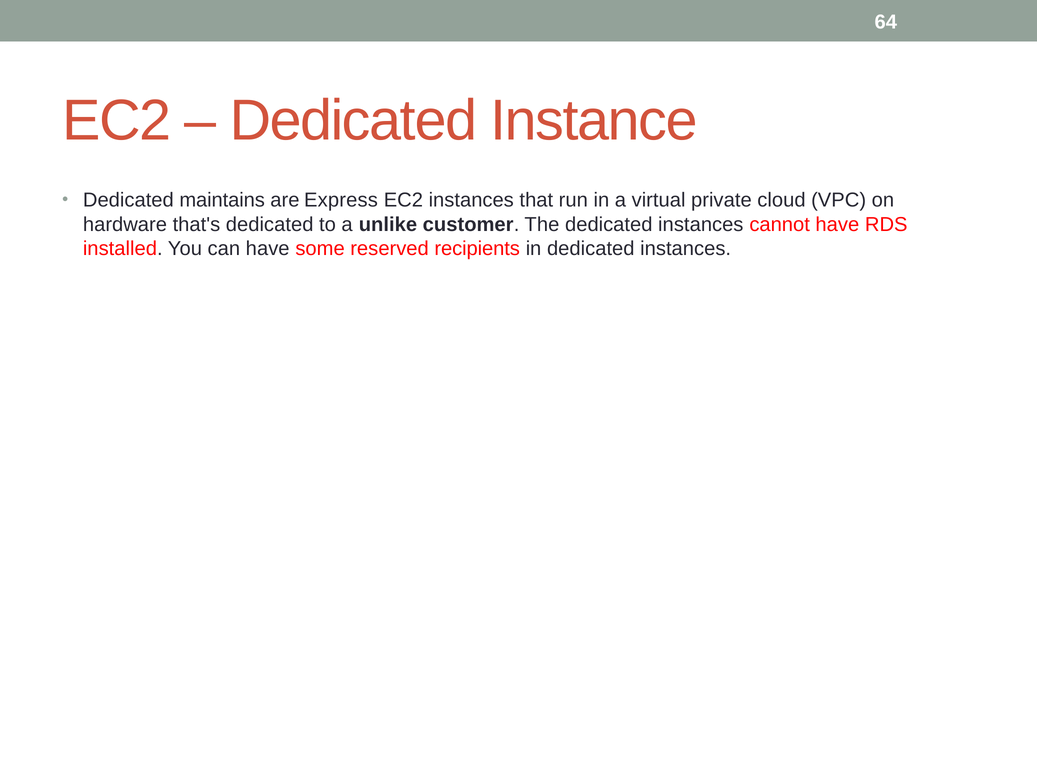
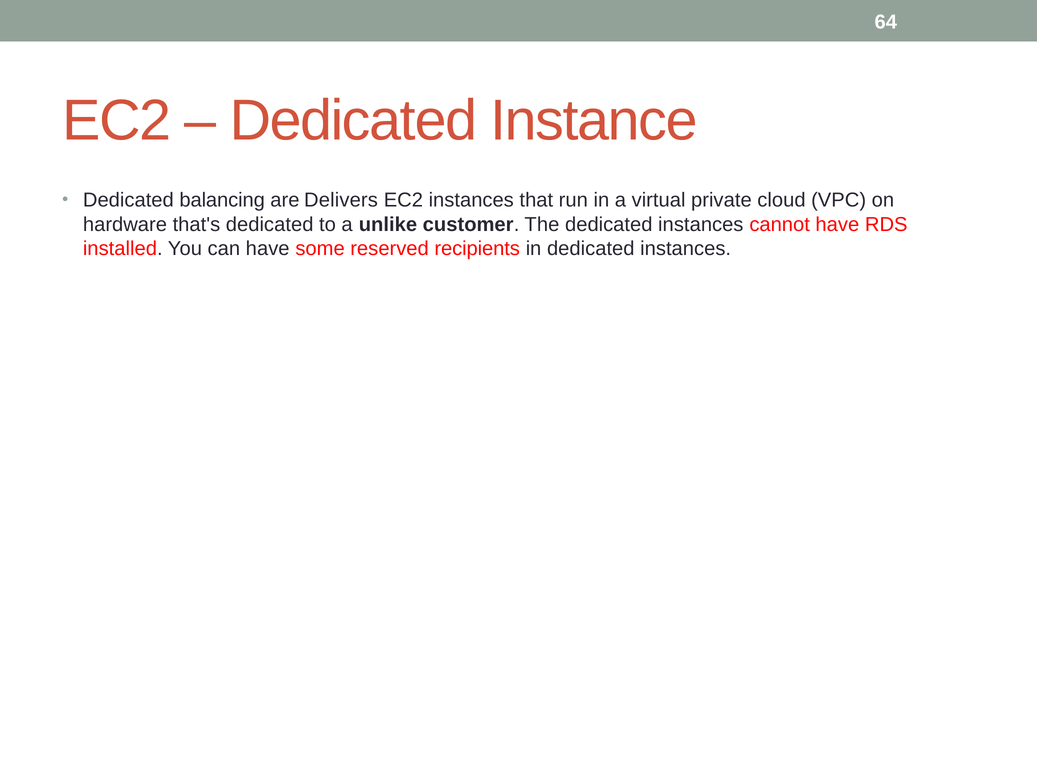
maintains: maintains -> balancing (222, 200)
Express: Express -> Delivers (341, 200)
